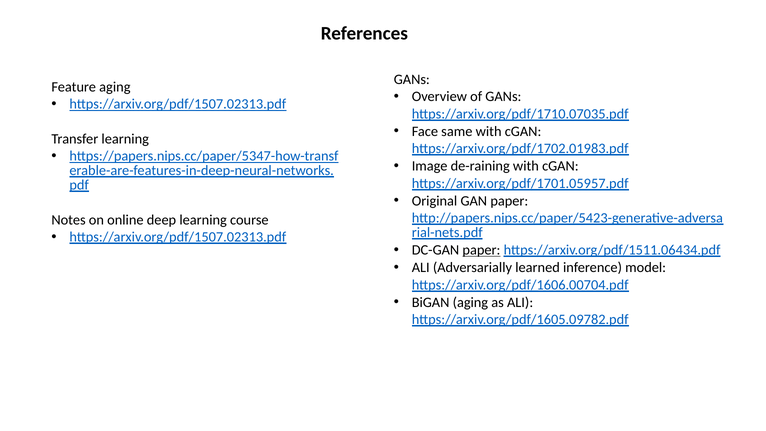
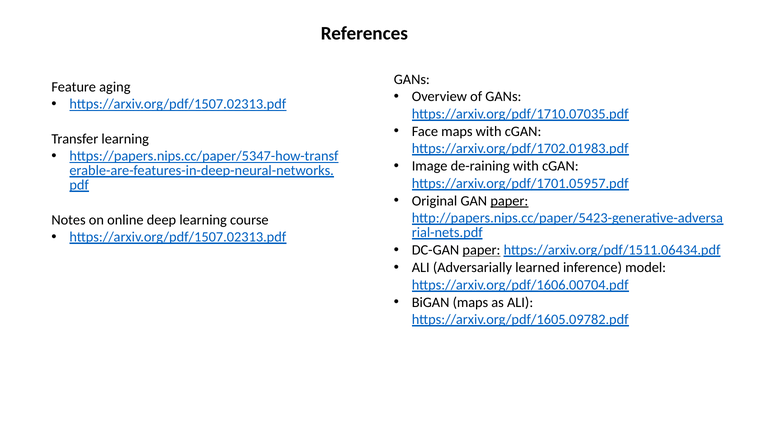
Face same: same -> maps (457, 131)
paper underline: none -> present (509, 201)
BiGAN aging: aging -> maps (470, 302)
